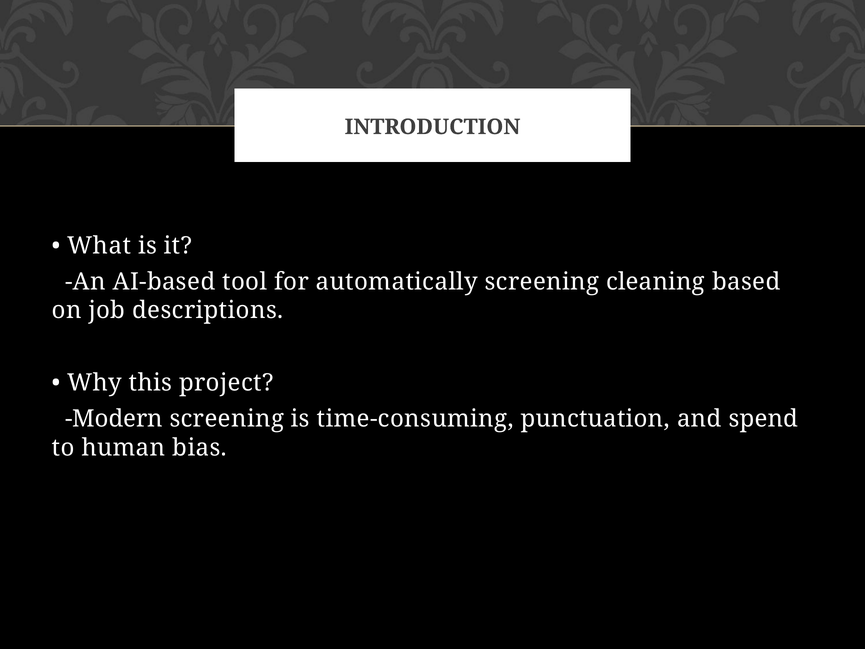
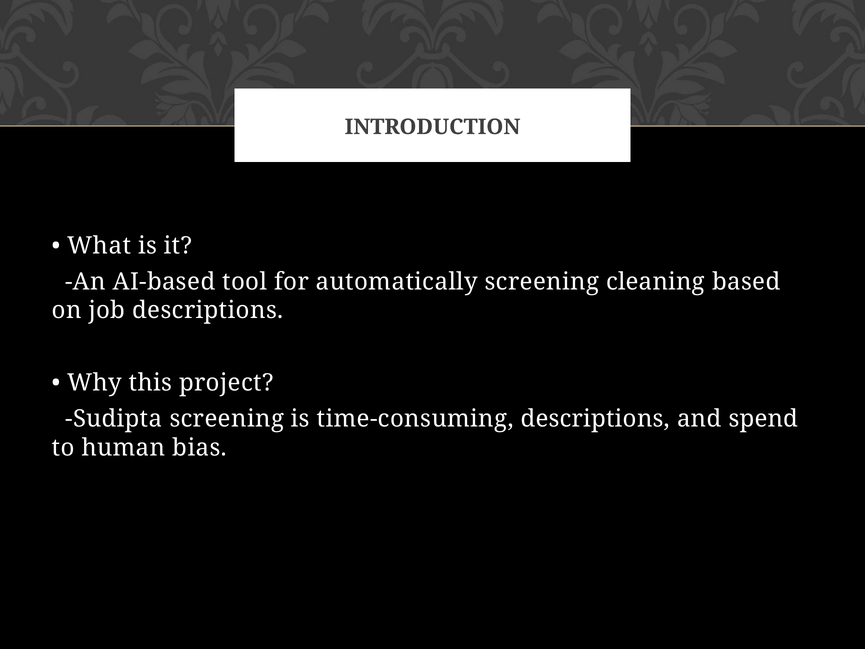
Modern: Modern -> Sudipta (114, 419)
time-consuming punctuation: punctuation -> descriptions (595, 419)
